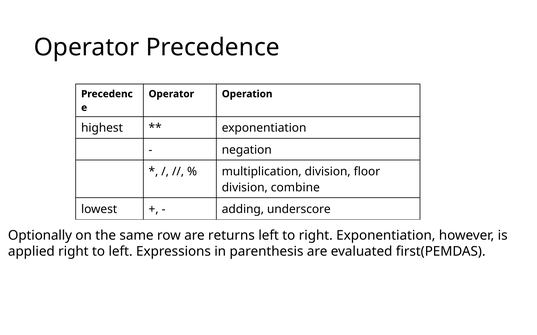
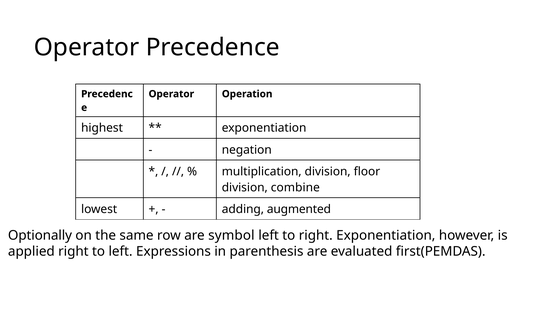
underscore: underscore -> augmented (299, 210)
returns: returns -> symbol (231, 236)
